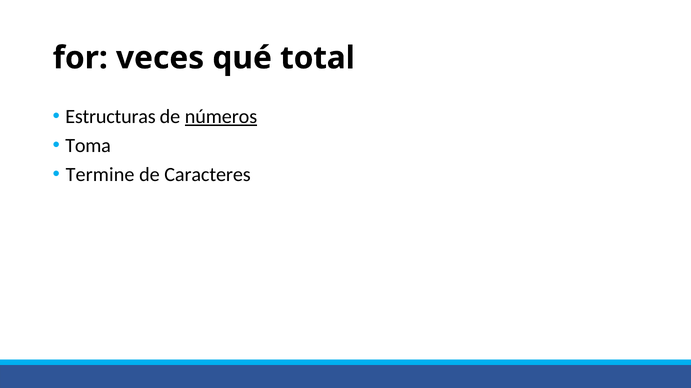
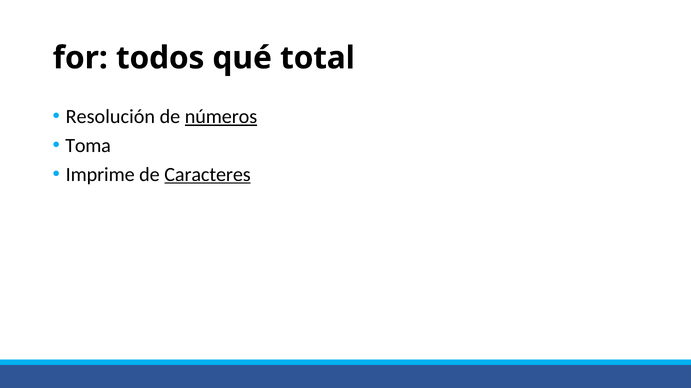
veces: veces -> todos (160, 58)
Estructuras: Estructuras -> Resolución (110, 117)
Termine: Termine -> Imprime (100, 175)
Caracteres underline: none -> present (207, 175)
